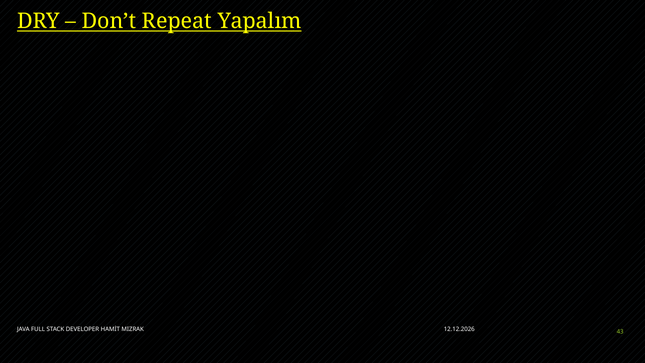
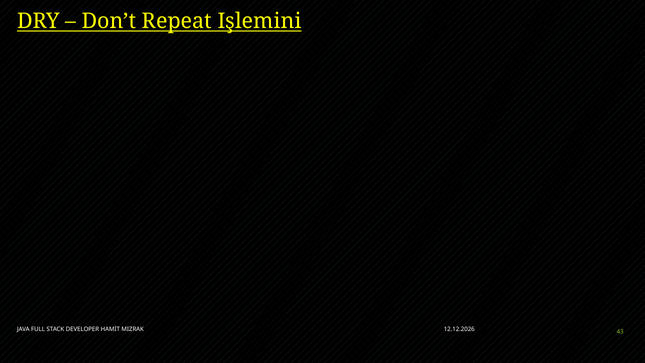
Yapalım: Yapalım -> Işlemini (260, 21)
